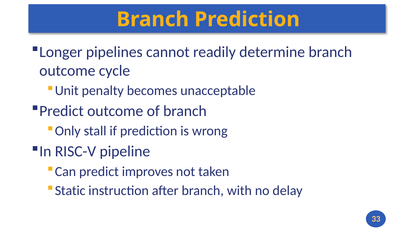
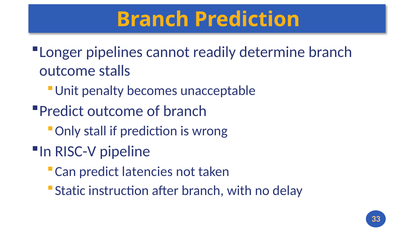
cycle: cycle -> stalls (115, 71)
improves: improves -> latencies (147, 171)
